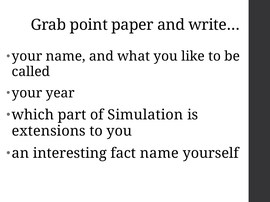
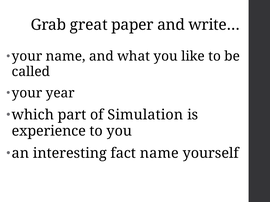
point: point -> great (89, 25)
extensions: extensions -> experience (49, 131)
